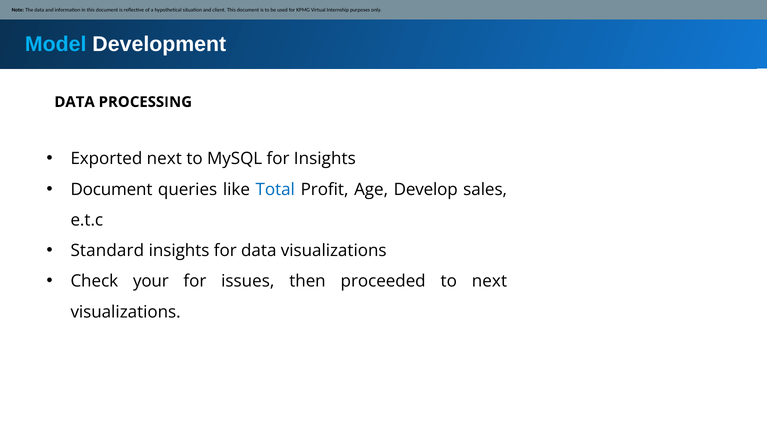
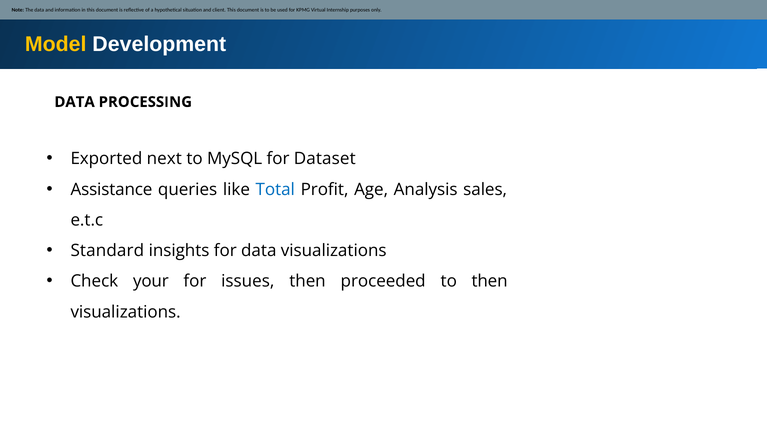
Model colour: light blue -> yellow (56, 44)
for Insights: Insights -> Dataset (325, 159)
Document: Document -> Assistance (111, 190)
Develop: Develop -> Analysis (426, 190)
to next: next -> then (490, 282)
